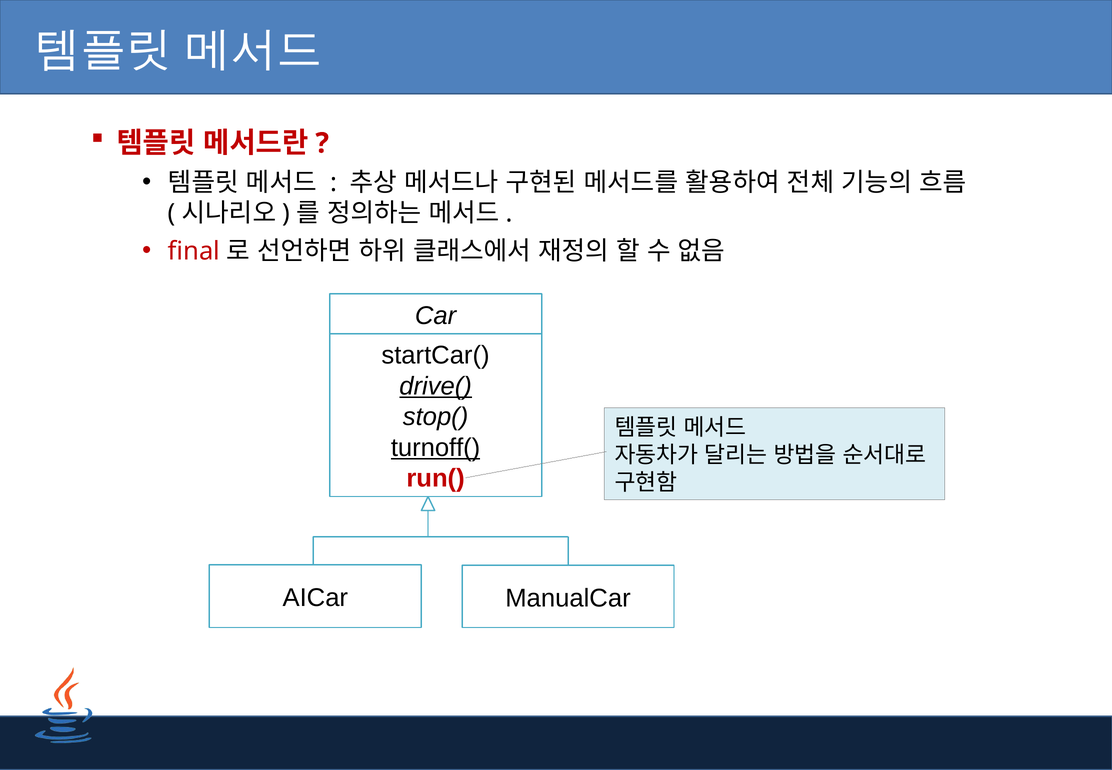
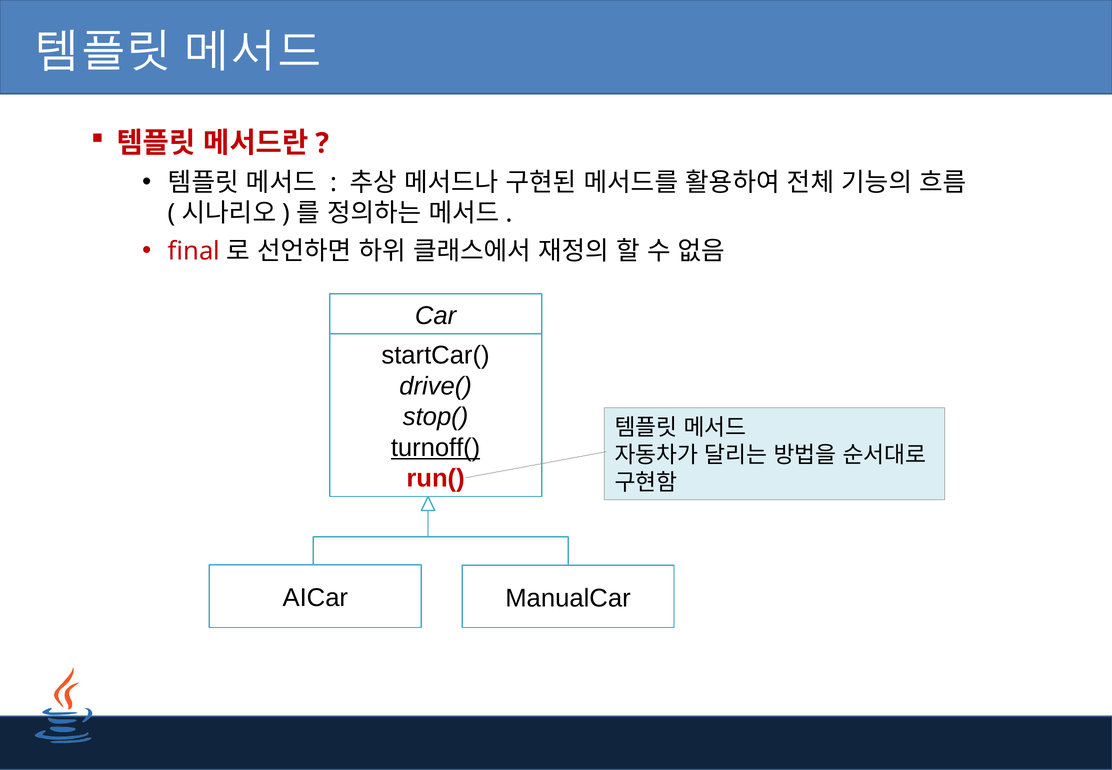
drive( underline: present -> none (436, 386)
